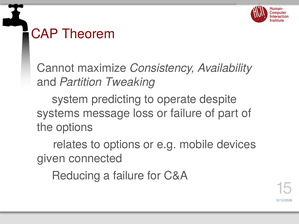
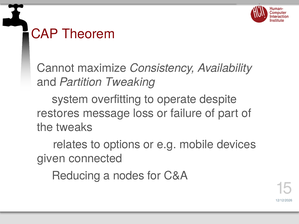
predicting: predicting -> overfitting (116, 99)
systems: systems -> restores (58, 113)
the options: options -> tweaks (74, 127)
a failure: failure -> nodes (129, 176)
